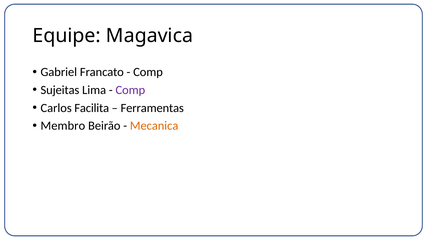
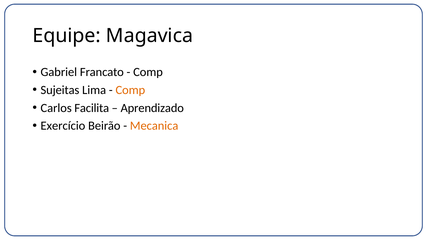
Comp colour: purple -> orange (130, 90)
Ferramentas: Ferramentas -> Aprendizado (152, 108)
Membro: Membro -> Exercício (63, 126)
